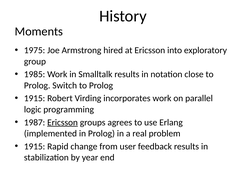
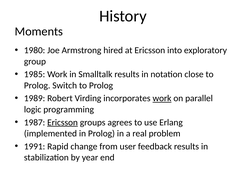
1975: 1975 -> 1980 (35, 50)
1915: 1915 -> 1989 (35, 99)
work underline: none -> present (162, 99)
1915: 1915 -> 1991 (35, 147)
